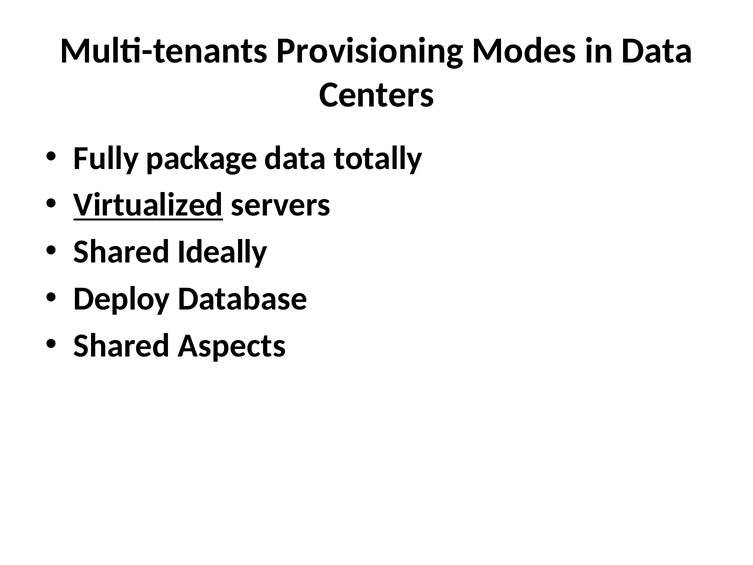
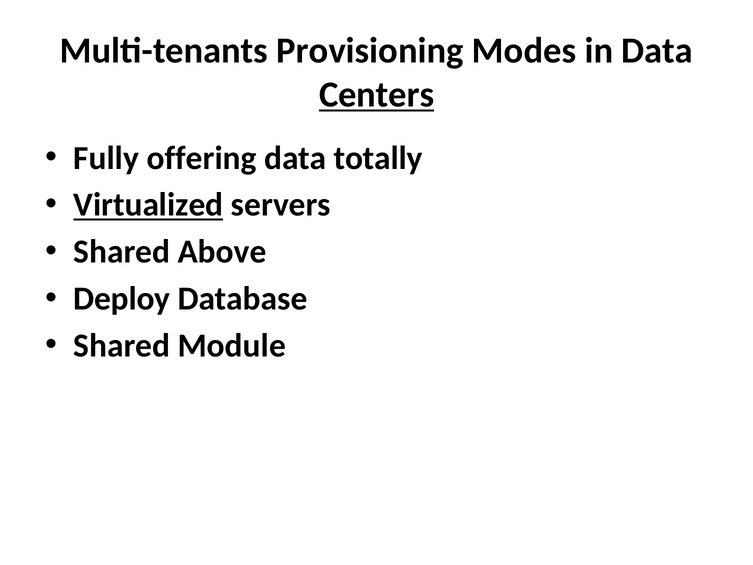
Centers underline: none -> present (377, 95)
package: package -> offering (202, 158)
Ideally: Ideally -> Above (222, 252)
Aspects: Aspects -> Module (232, 345)
